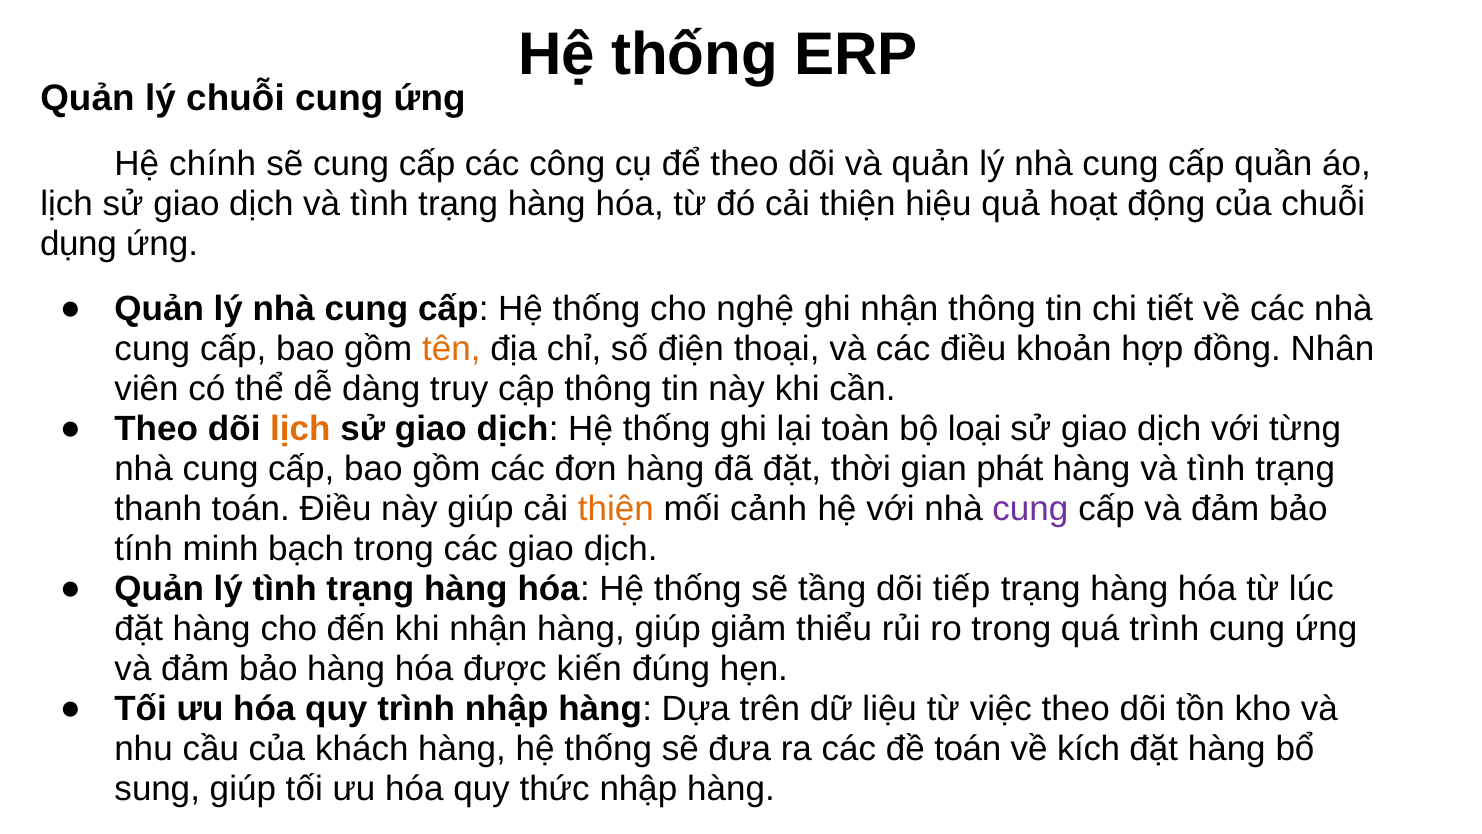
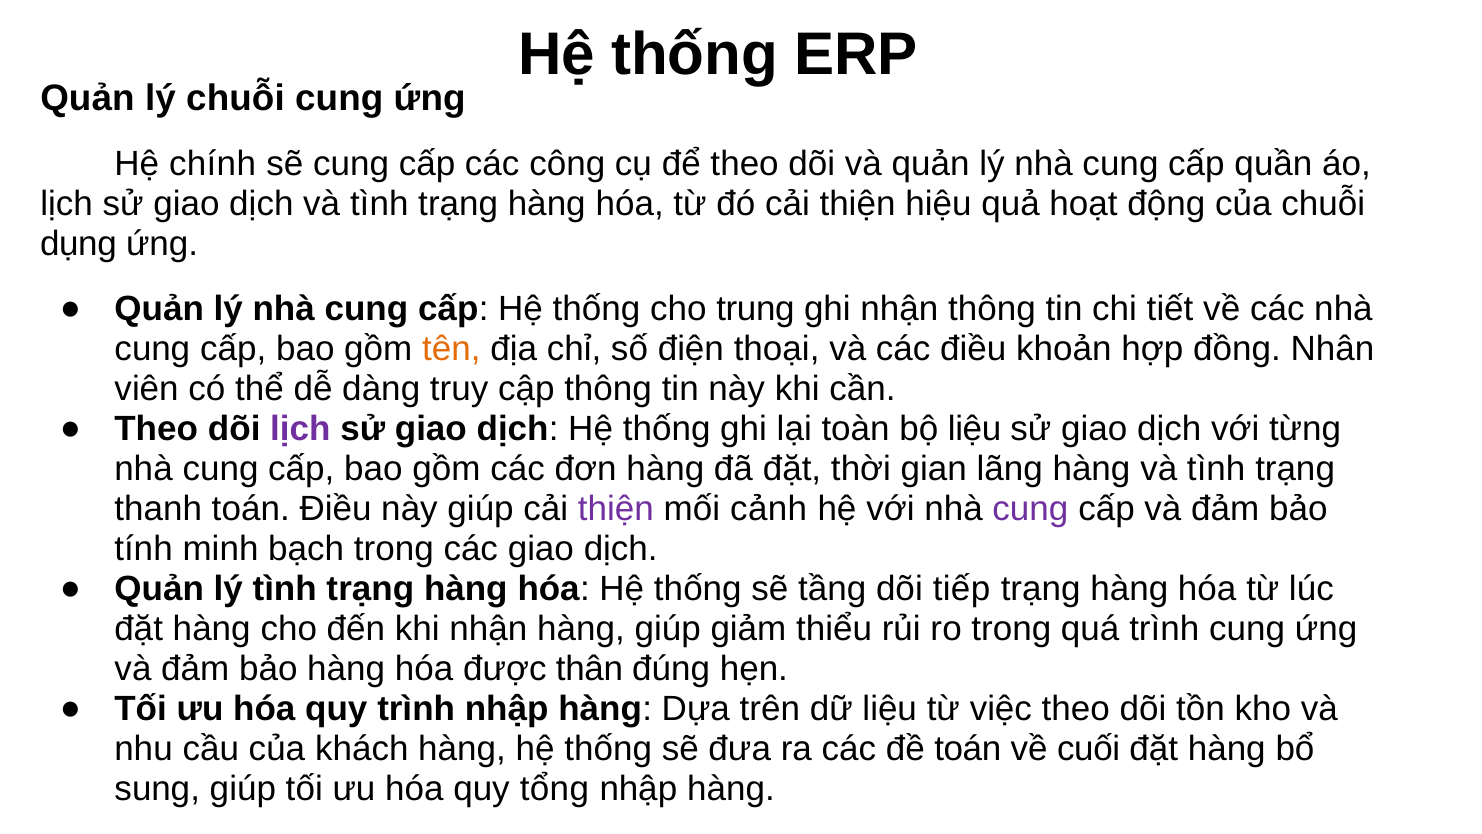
nghệ: nghệ -> trung (755, 309)
lịch colour: orange -> purple (300, 429)
bộ loại: loại -> liệu (975, 429)
phát: phát -> lãng (1010, 469)
thiện colour: orange -> purple (616, 508)
kiến: kiến -> thân (590, 668)
kích: kích -> cuối (1089, 748)
thức: thức -> tổng (554, 788)
